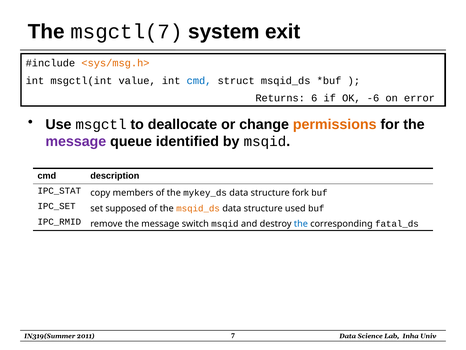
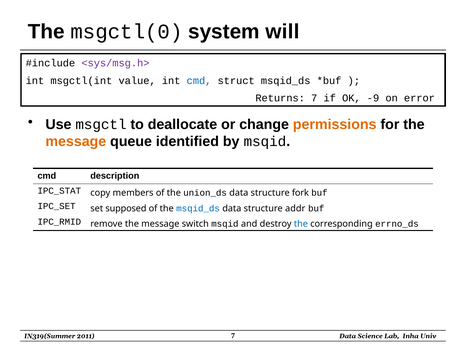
msgctl(7: msgctl(7 -> msgctl(0 (126, 32)
exit: exit -> will (283, 32)
<sys/msg.h> colour: orange -> purple (115, 63)
Returns 6: 6 -> 7 (314, 98)
-6: -6 -> -9 (373, 98)
message colour: purple -> orange (76, 141)
mykey_ds: mykey_ds -> union_ds (205, 193)
msqid_ds colour: orange -> blue (198, 208)
used: used -> addr (295, 208)
fatal_ds: fatal_ds -> errno_ds (397, 224)
